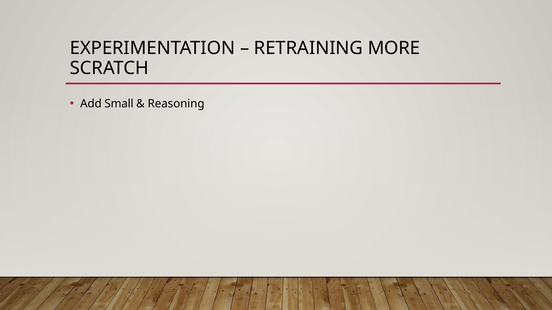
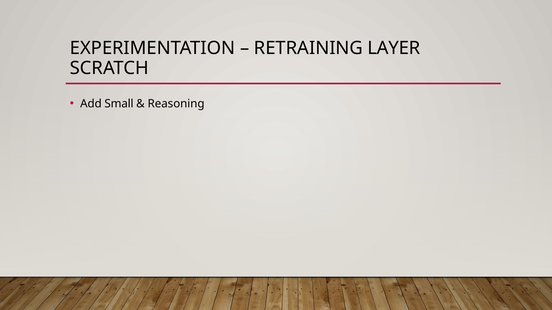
MORE: MORE -> LAYER (394, 48)
